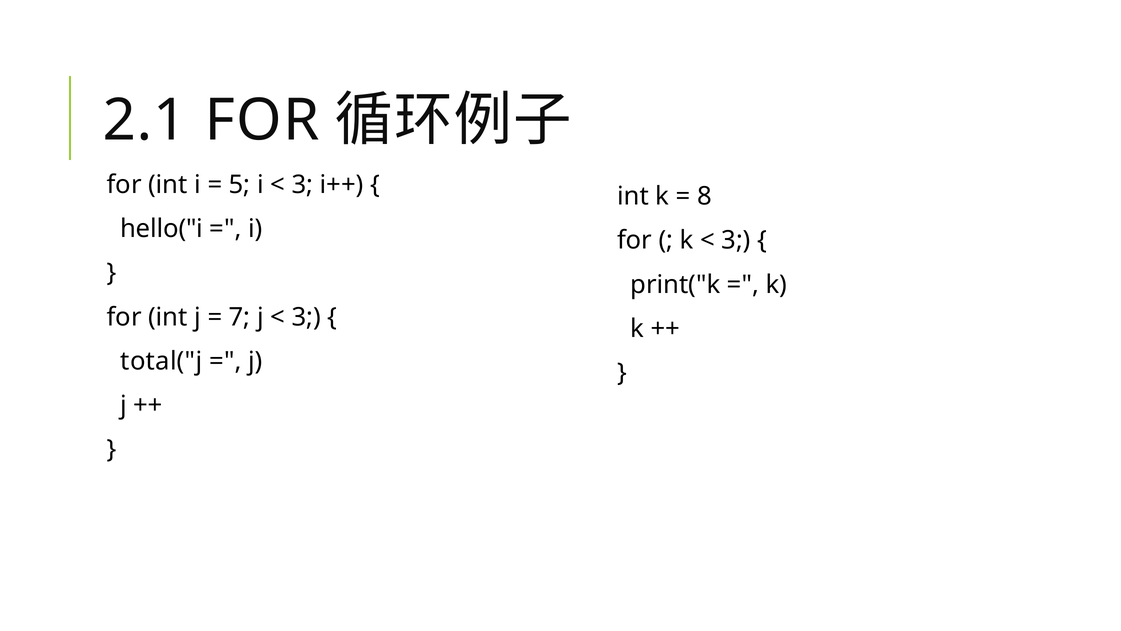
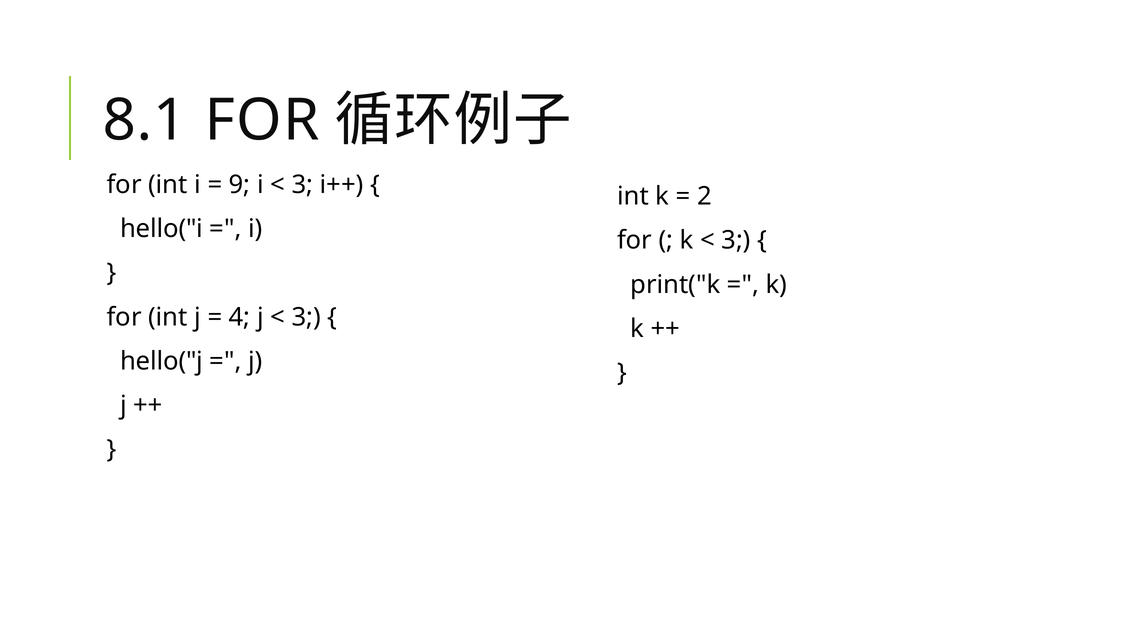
2.1: 2.1 -> 8.1 (145, 120)
5: 5 -> 9 (240, 185)
8: 8 -> 2 (704, 196)
7: 7 -> 4 (240, 317)
total("j: total("j -> hello("j (162, 361)
